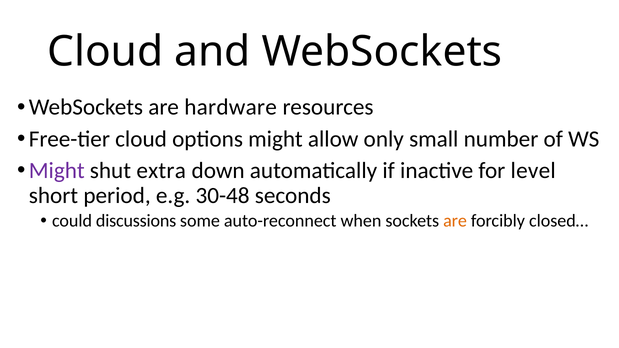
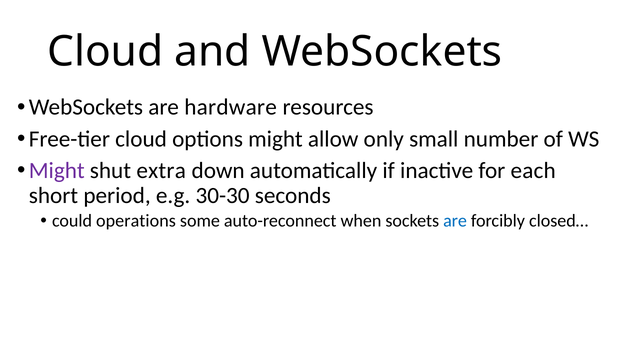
level: level -> each (533, 170)
30-48: 30-48 -> 30-30 (223, 196)
discussions: discussions -> operations (136, 221)
are colour: orange -> blue (455, 221)
